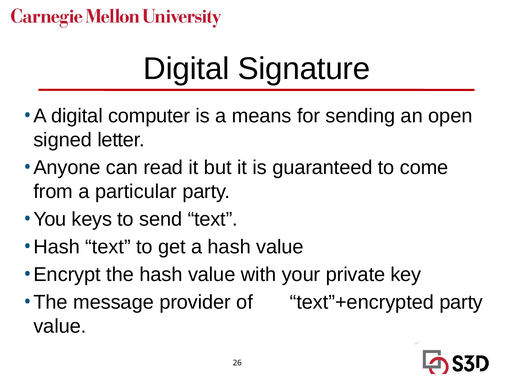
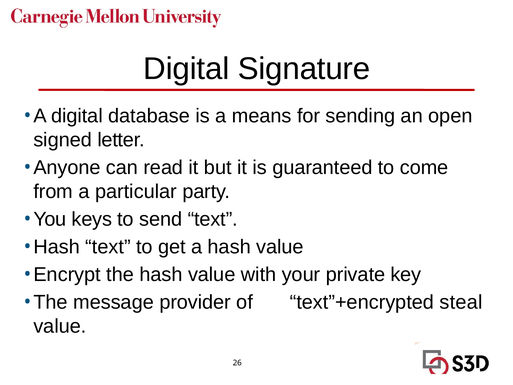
computer: computer -> database (149, 116)
text”+encrypted party: party -> steal (461, 302)
